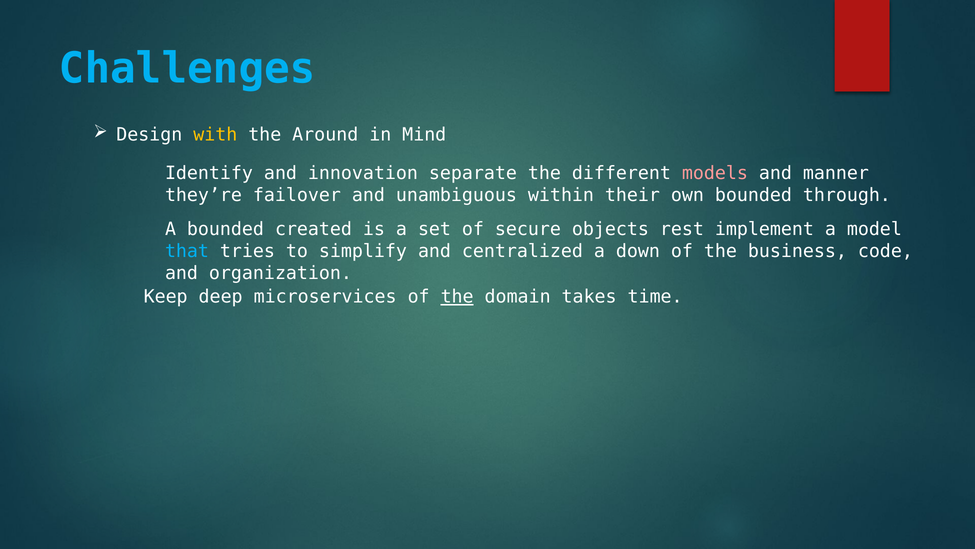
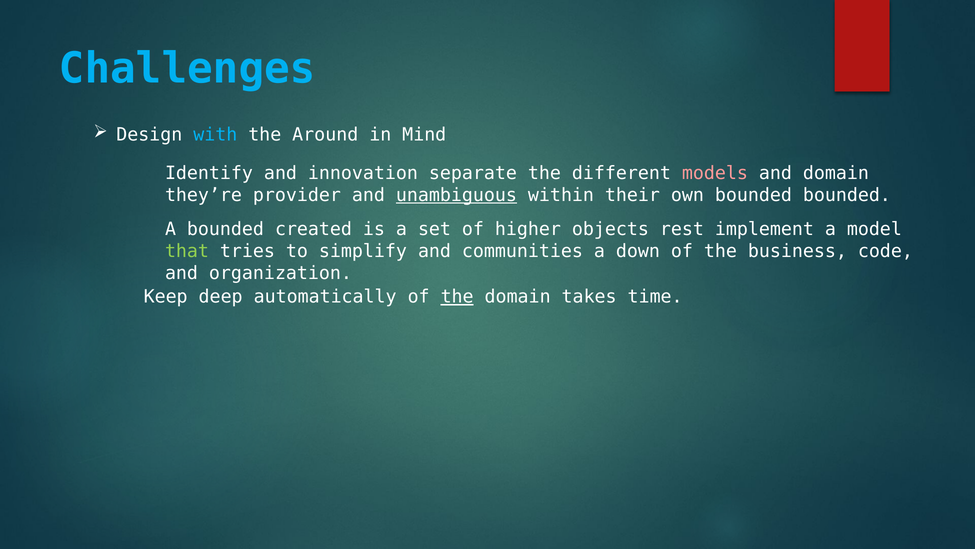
with colour: yellow -> light blue (215, 134)
and manner: manner -> domain (836, 173)
failover: failover -> provider (297, 195)
unambiguous underline: none -> present (456, 195)
bounded through: through -> bounded (847, 195)
secure: secure -> higher (528, 229)
that colour: light blue -> light green (187, 251)
centralized: centralized -> communities (522, 251)
microservices: microservices -> automatically (325, 297)
